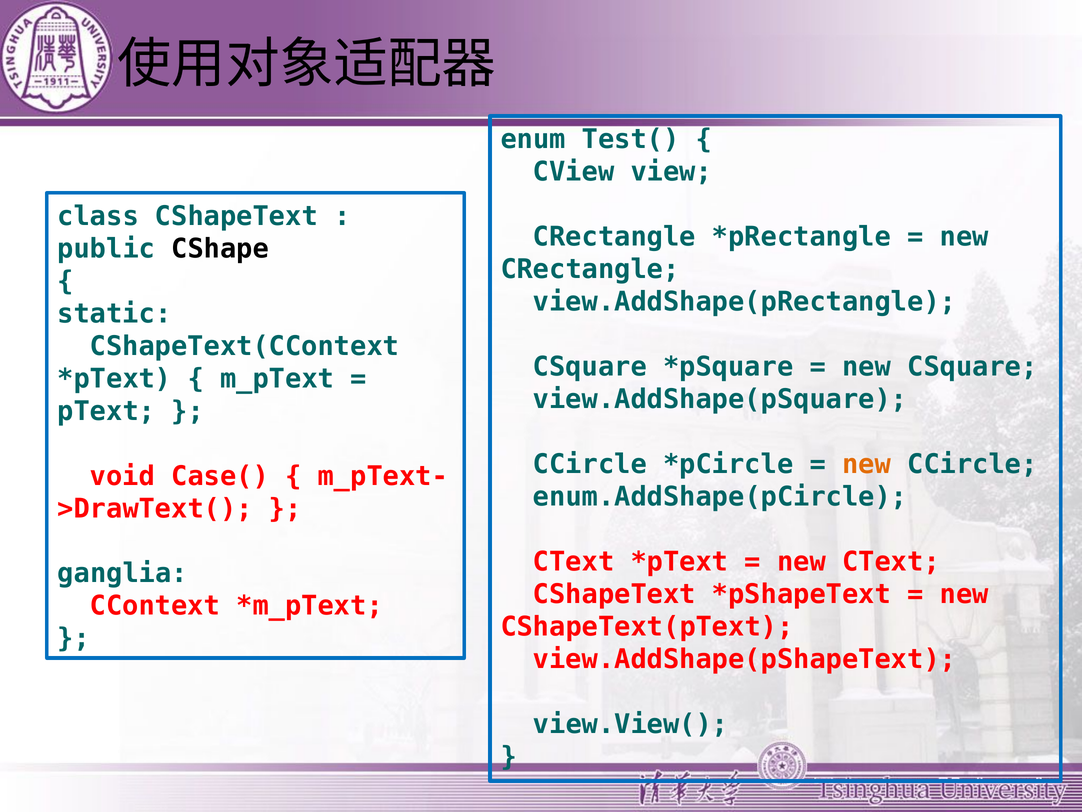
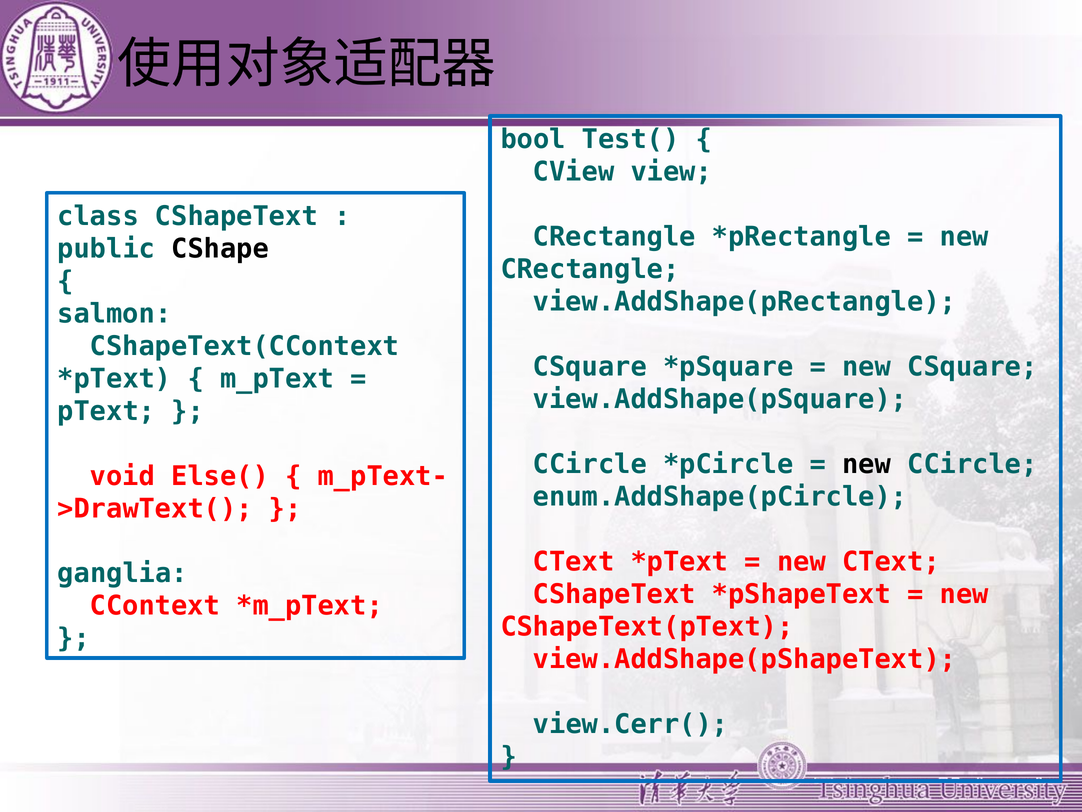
enum: enum -> bool (533, 139)
static: static -> salmon (114, 314)
new colour: orange -> black (867, 464)
Case(: Case( -> Else( (220, 476)
view.View(: view.View( -> view.Cerr( (631, 724)
